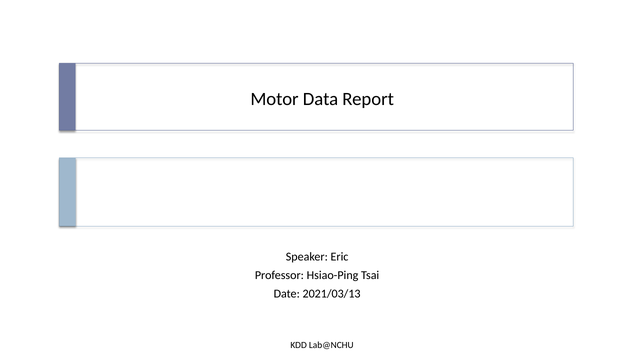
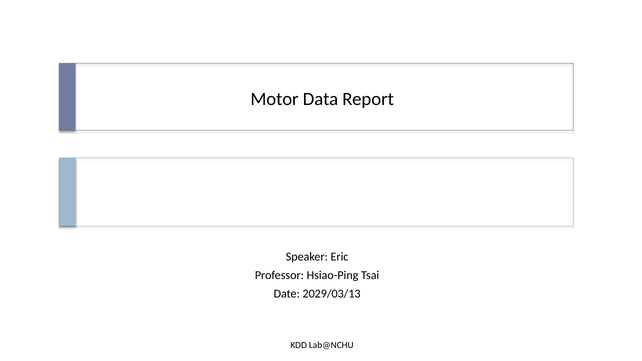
2021/03/13: 2021/03/13 -> 2029/03/13 (332, 294)
